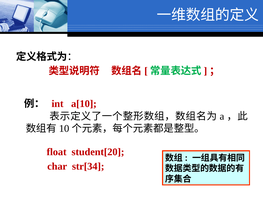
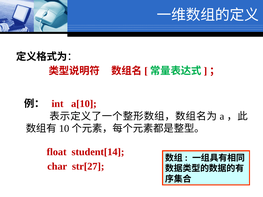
student[20: student[20 -> student[14 (98, 152)
str[34: str[34 -> str[27 (88, 167)
